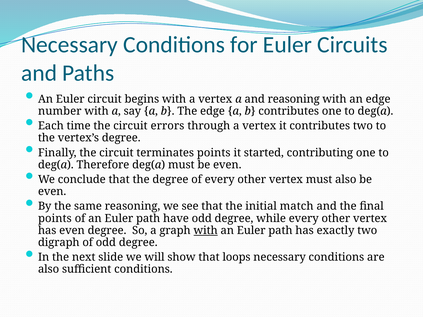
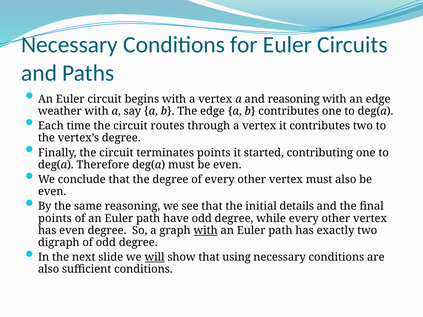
number: number -> weather (60, 111)
errors: errors -> routes (167, 126)
match: match -> details (297, 206)
will underline: none -> present (155, 257)
loops: loops -> using (237, 257)
